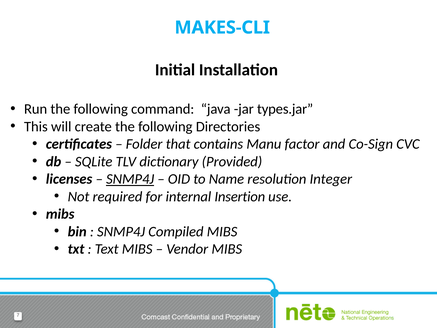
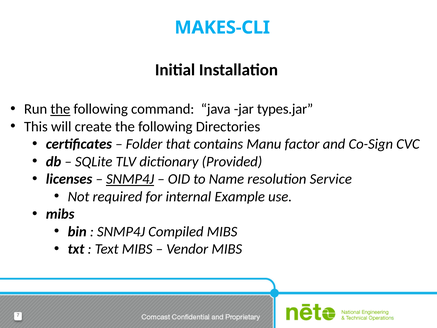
the underline: none -> present (60, 109)
Integer: Integer -> Service (331, 179)
Insertion: Insertion -> Example (240, 196)
